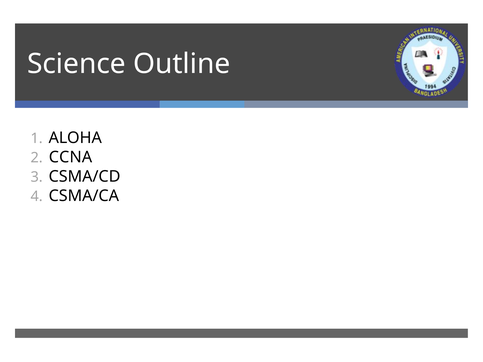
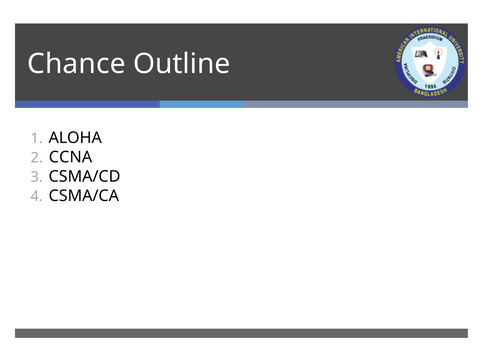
Science: Science -> Chance (76, 64)
